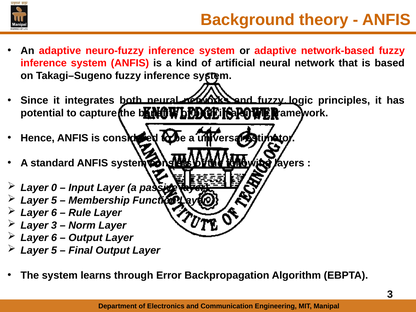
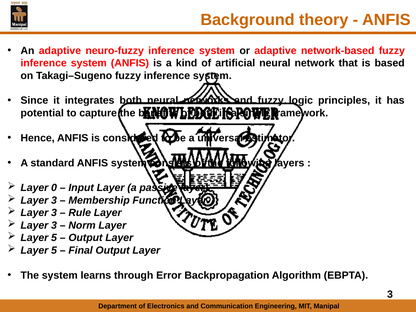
5: 5 -> 3 (54, 200)
6: 6 -> 3 (54, 213)
6: 6 -> 5 (54, 238)
